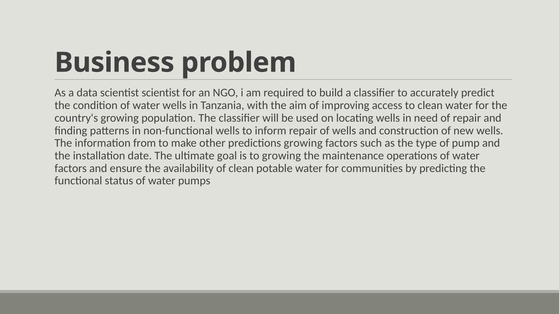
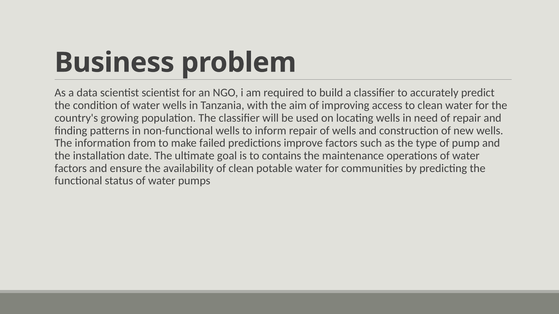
other: other -> failed (212, 143)
predictions growing: growing -> improve (303, 143)
to growing: growing -> contains (282, 156)
